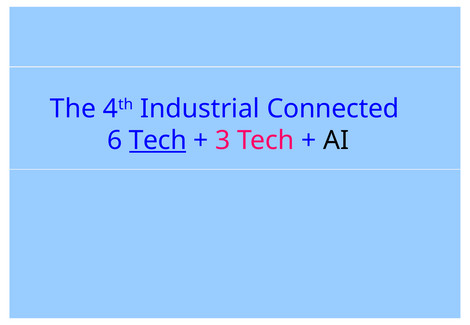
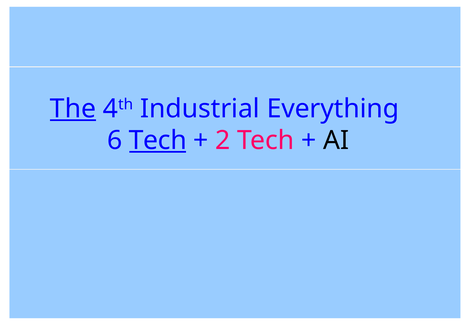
The underline: none -> present (73, 109)
Connected: Connected -> Everything (333, 109)
3: 3 -> 2 (223, 141)
